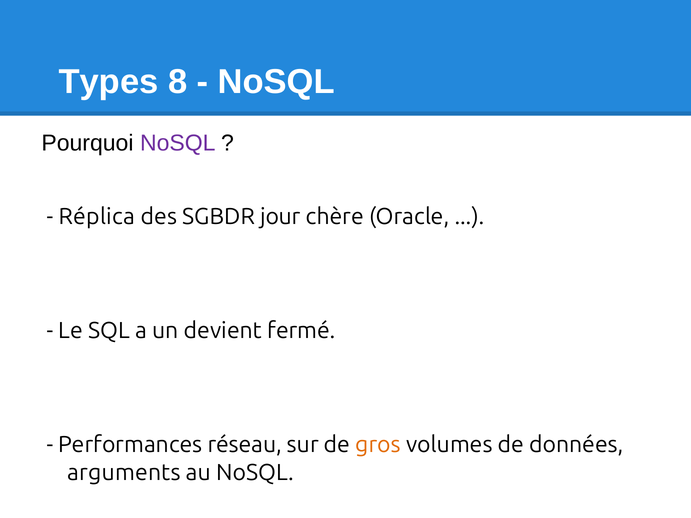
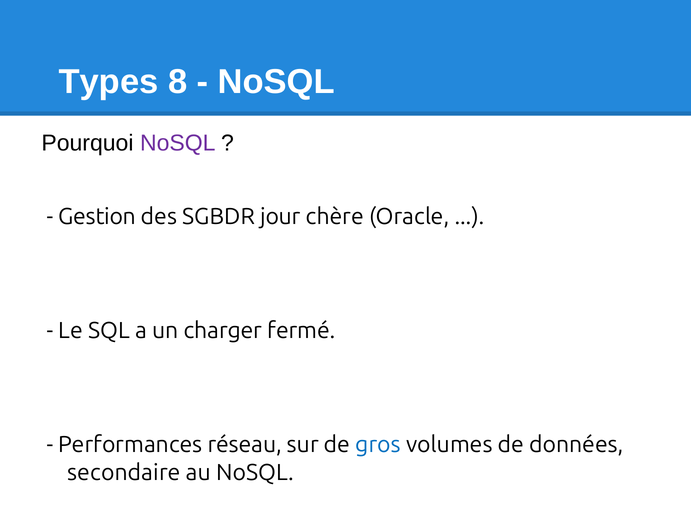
Réplica: Réplica -> Gestion (97, 217)
devient: devient -> charger (223, 331)
gros colour: orange -> blue (378, 445)
arguments: arguments -> secondaire (124, 473)
